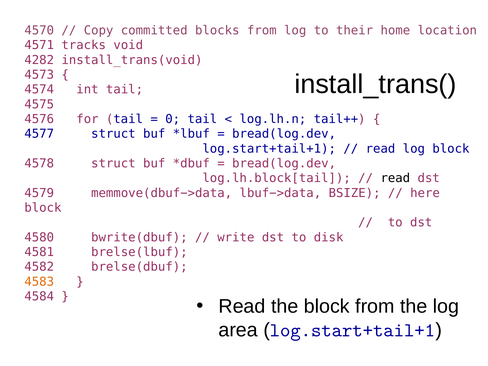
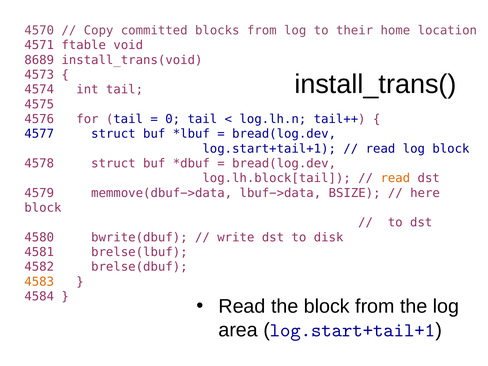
tracks: tracks -> ftable (84, 45)
4282: 4282 -> 8689 (39, 60)
read colour: black -> orange (395, 178)
